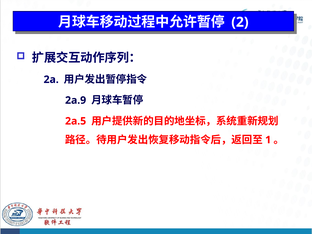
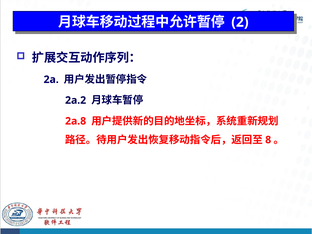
2a.9: 2a.9 -> 2a.2 (76, 100)
2a.5: 2a.5 -> 2a.8 (76, 121)
1: 1 -> 8 (268, 140)
